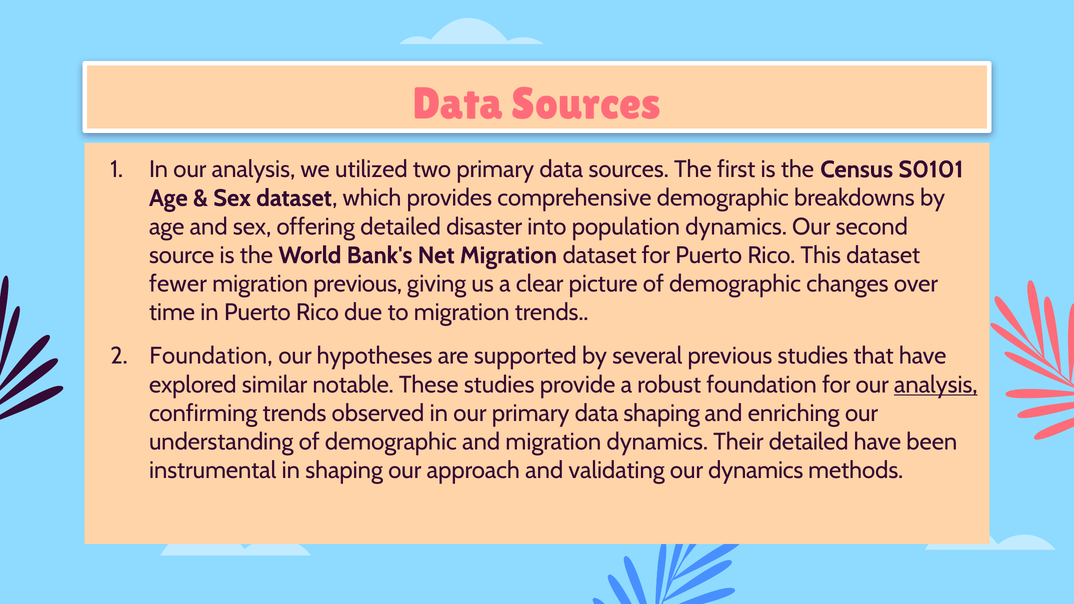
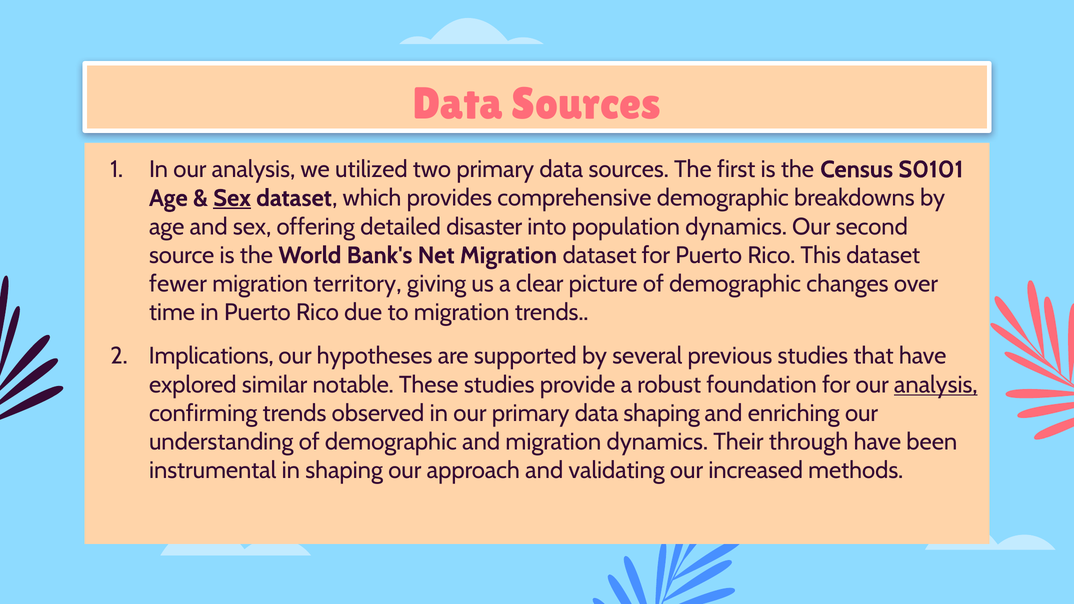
Sex underline: none -> present (232, 198)
migration previous: previous -> territory (357, 284)
Foundation: Foundation -> Implications (211, 356)
Their detailed: detailed -> through (809, 442)
our dynamics: dynamics -> increased (756, 471)
